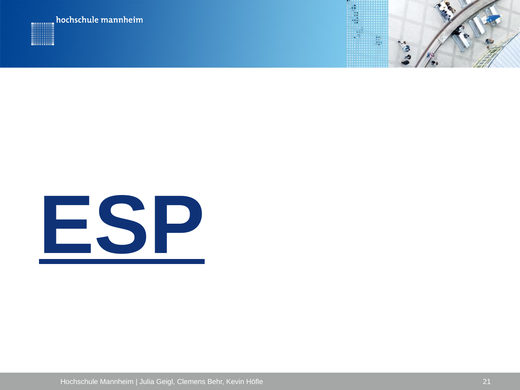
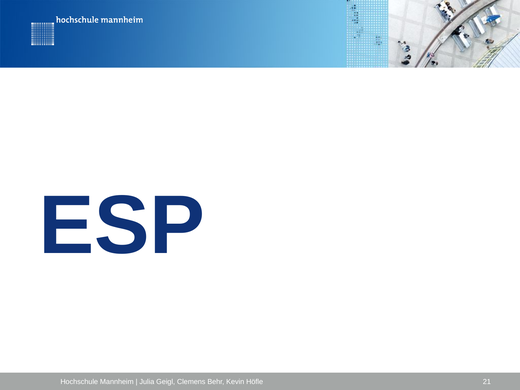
ESP underline: present -> none (122, 226)
